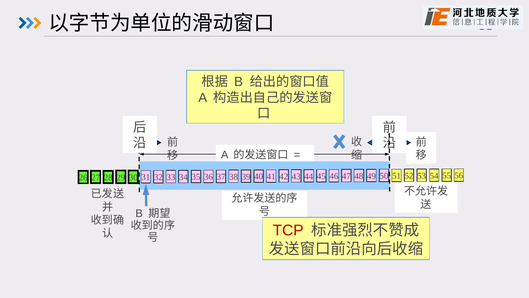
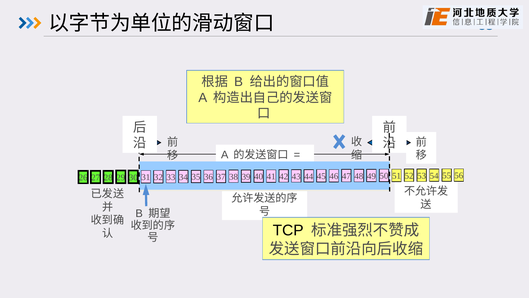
TCP colour: red -> black (288, 230)
